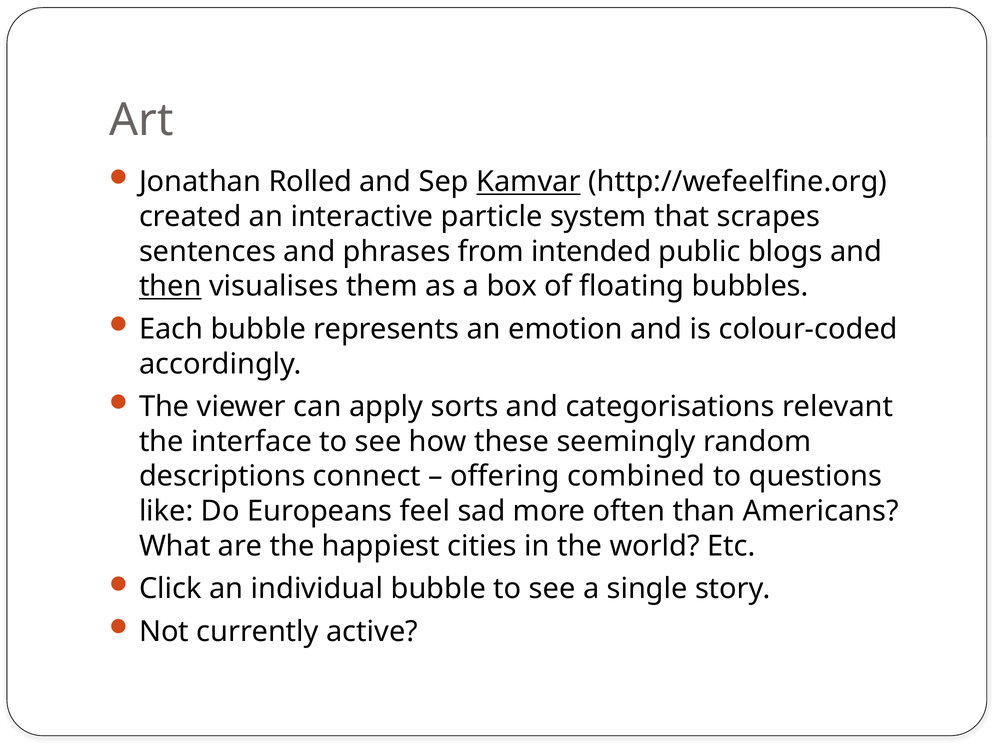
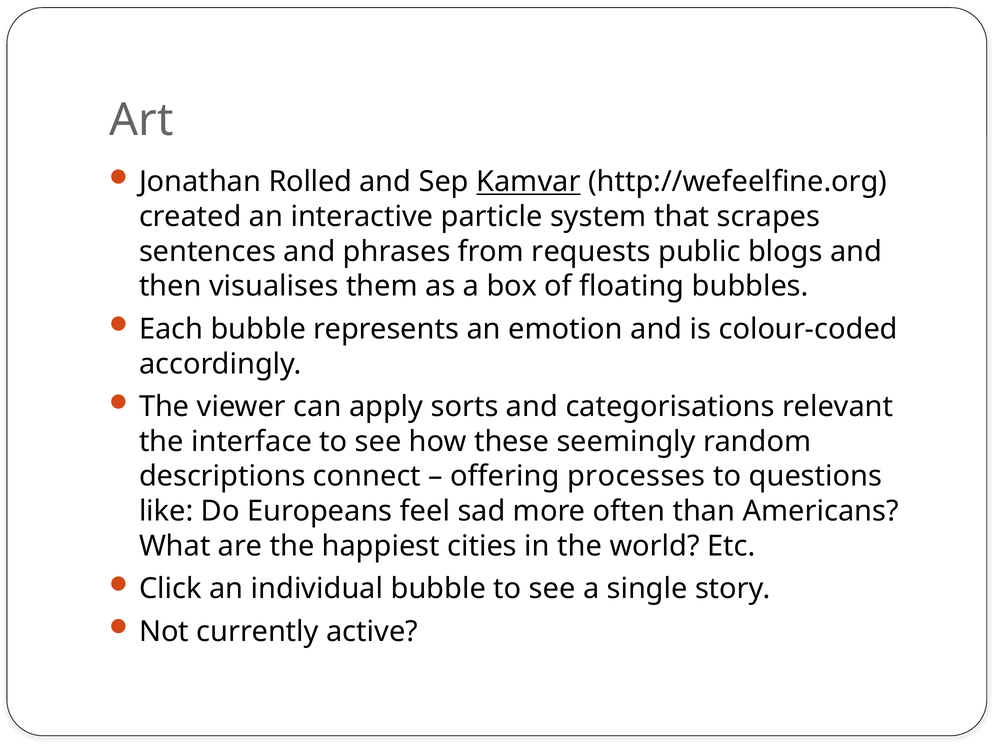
intended: intended -> requests (591, 251)
then underline: present -> none (170, 286)
combined: combined -> processes (636, 476)
